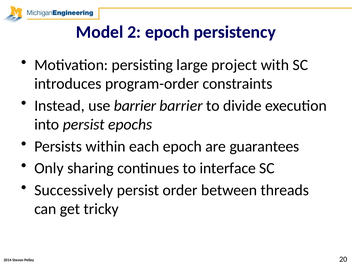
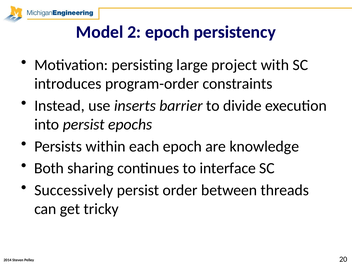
use barrier: barrier -> inserts (135, 106)
guarantees: guarantees -> knowledge (264, 146)
Only: Only -> Both (49, 168)
